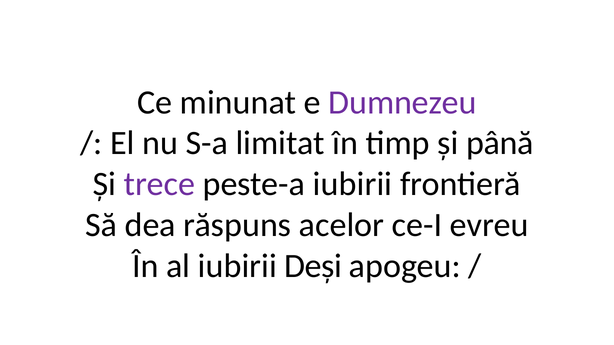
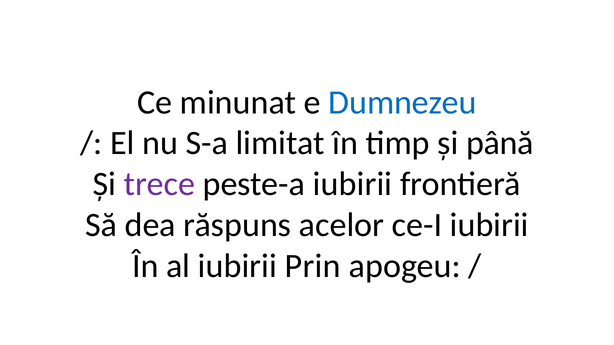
Dumnezeu colour: purple -> blue (403, 102)
ce-I evreu: evreu -> iubirii (489, 225)
Deși: Deși -> Prin (313, 266)
